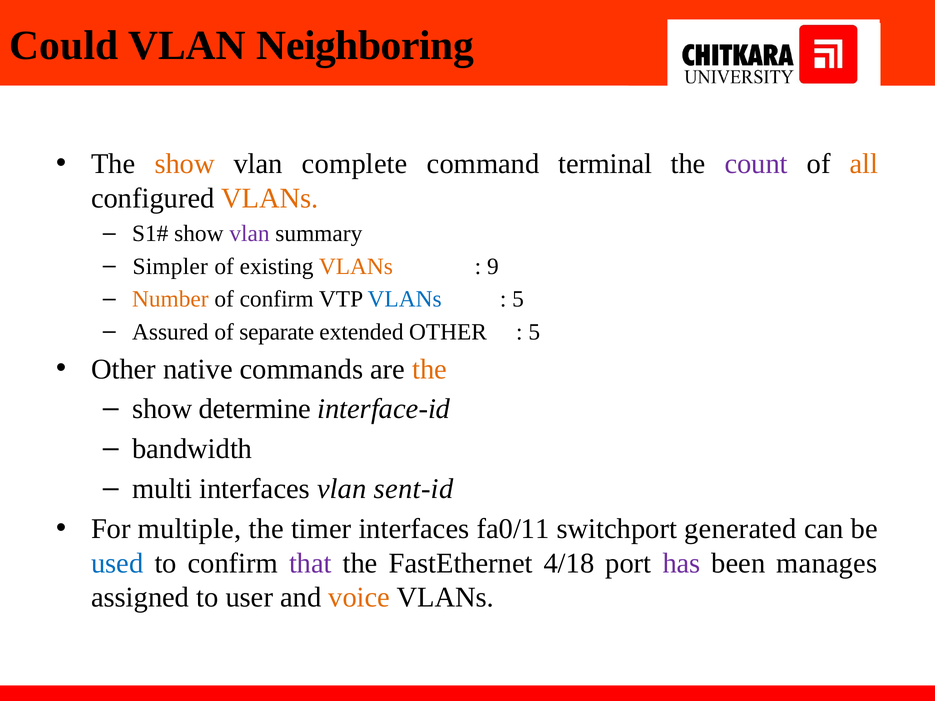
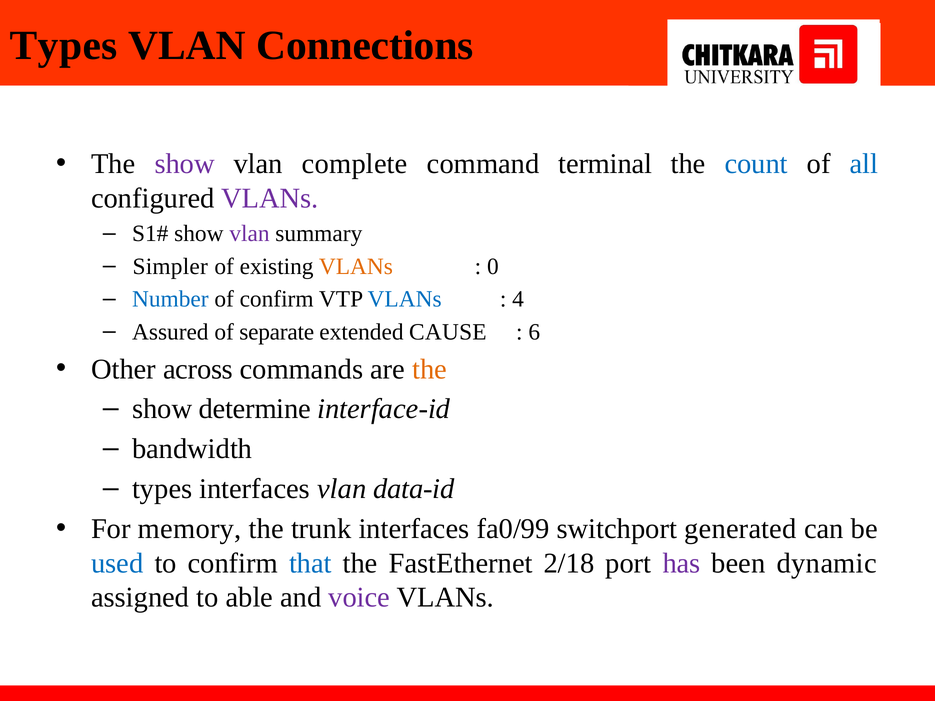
Could: Could -> Types (64, 46)
Neighboring: Neighboring -> Connections (365, 46)
show colour: orange -> purple (185, 164)
count colour: purple -> blue (756, 164)
all colour: orange -> blue (864, 164)
VLANs colour: orange -> purple (270, 198)
9: 9 -> 0 (493, 267)
Number colour: orange -> blue (170, 299)
5: 5 -> 4 (518, 299)
extended OTHER: OTHER -> CAUSE (448, 332)
5: 5 -> 6 (534, 332)
native: native -> across (198, 369)
multi: multi -> types (162, 489)
sent-id: sent-id -> data-id (414, 489)
multiple: multiple -> memory (190, 529)
timer: timer -> trunk (321, 529)
fa0/11: fa0/11 -> fa0/99 (513, 529)
that colour: purple -> blue (310, 563)
4/18: 4/18 -> 2/18 (569, 563)
manages: manages -> dynamic (827, 563)
user: user -> able (249, 598)
voice colour: orange -> purple (359, 598)
